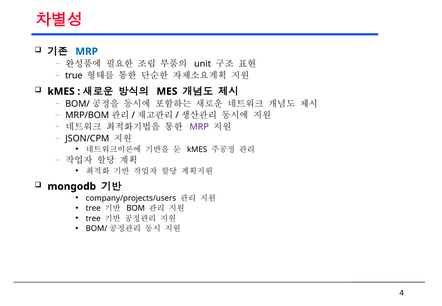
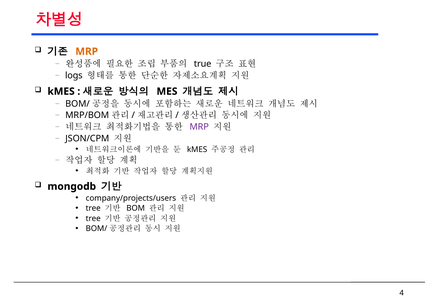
MRP colour: blue -> orange (87, 51)
unit: unit -> true (203, 64)
true: true -> logs (74, 75)
